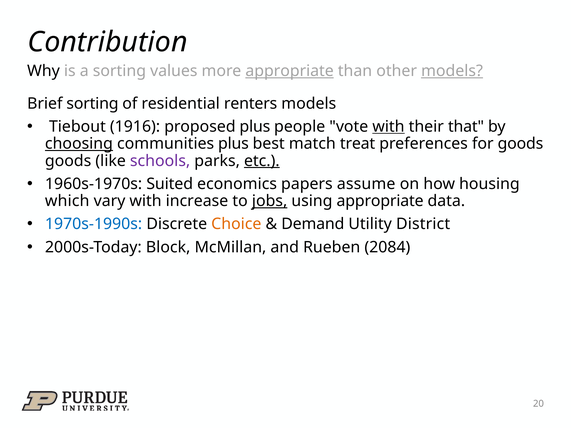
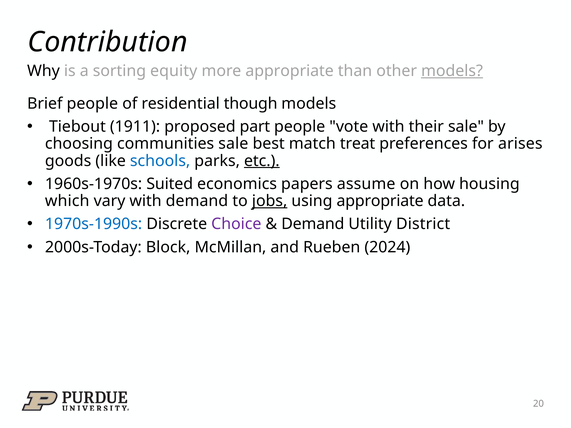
values: values -> equity (174, 71)
appropriate underline: present -> none (290, 71)
Brief sorting: sorting -> people (92, 104)
renters: renters -> though (251, 104)
1916: 1916 -> 1911 (135, 127)
proposed plus: plus -> part (255, 127)
with underline: present -> none (388, 127)
their that: that -> sale (466, 127)
choosing underline: present -> none (79, 144)
communities plus: plus -> sale (233, 144)
for goods: goods -> arises (520, 144)
schools colour: purple -> blue (160, 161)
with increase: increase -> demand (197, 201)
Choice colour: orange -> purple (236, 224)
2084: 2084 -> 2024 (387, 247)
